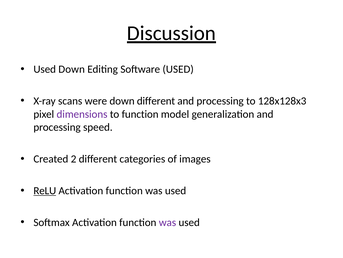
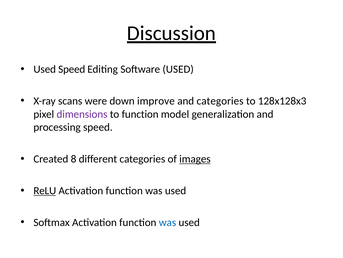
Used Down: Down -> Speed (72, 69)
down different: different -> improve (156, 101)
processing: processing -> categories (220, 101)
2: 2 -> 8 (74, 159)
images underline: none -> present (195, 159)
was colour: purple -> blue (167, 222)
